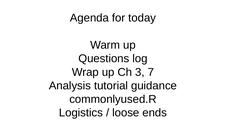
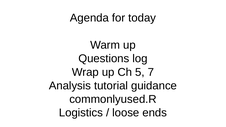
3: 3 -> 5 (140, 72)
